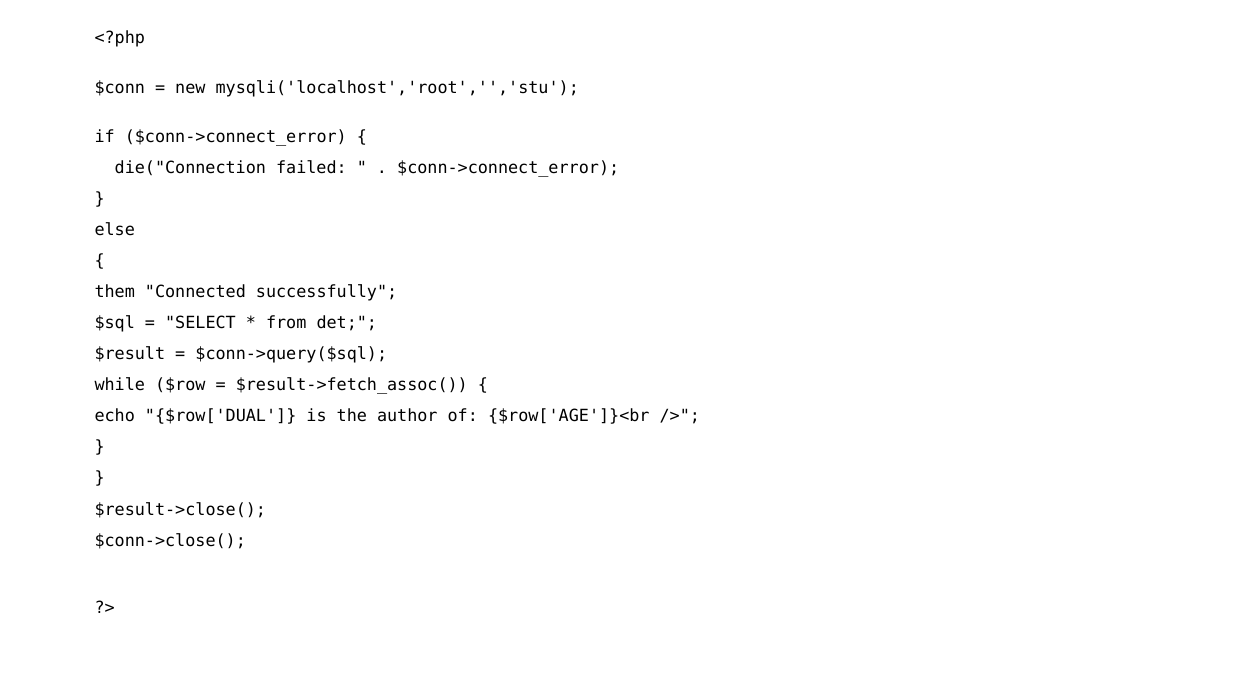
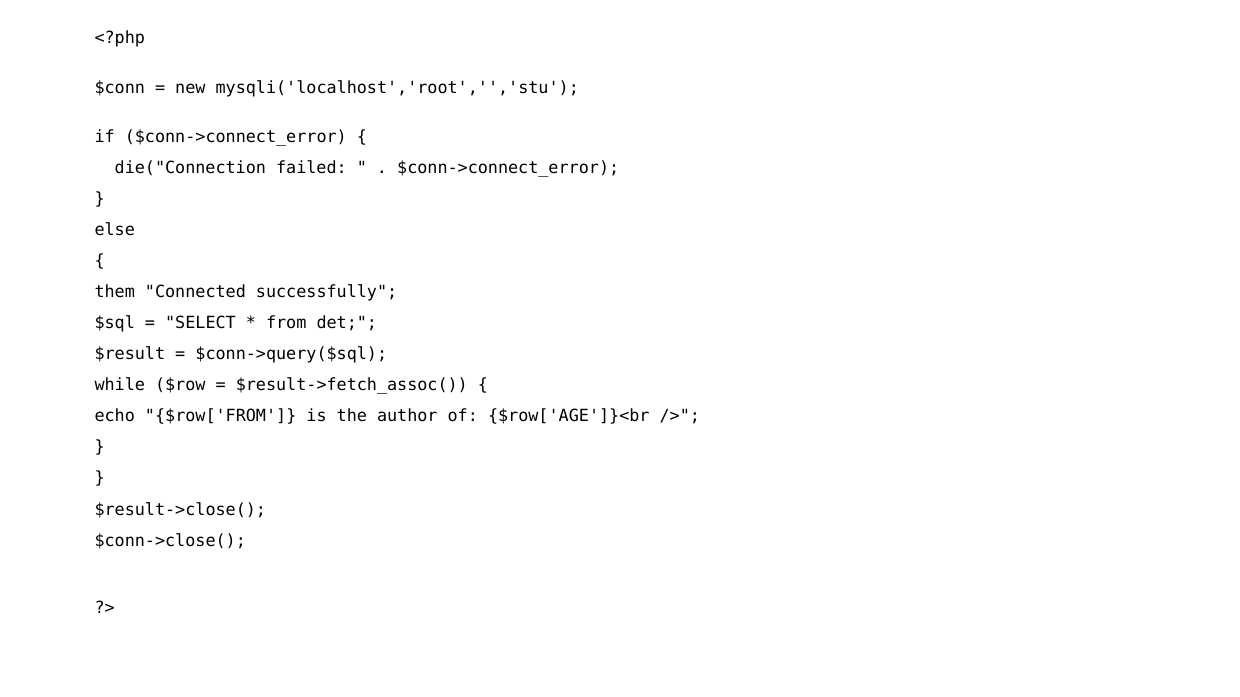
$row['DUAL: $row['DUAL -> $row['FROM (221, 417)
